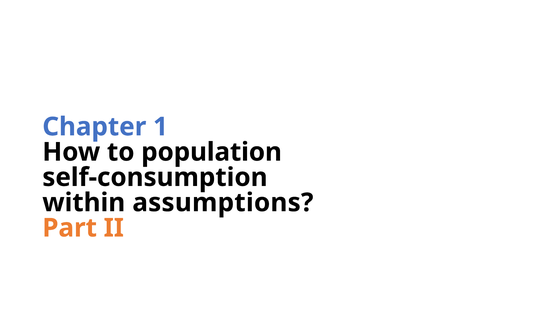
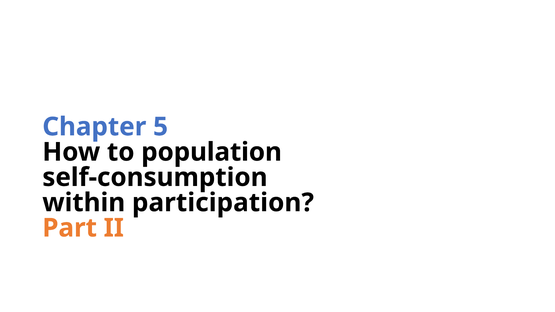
1: 1 -> 5 (161, 127)
assumptions: assumptions -> participation (223, 203)
